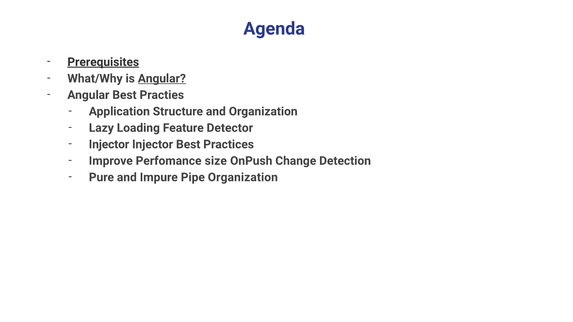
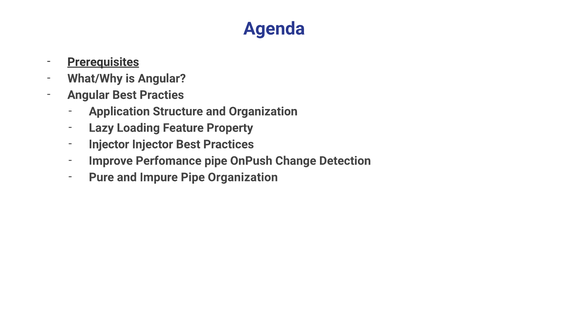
Angular underline: present -> none (162, 79)
Detector: Detector -> Property (230, 128)
Perfomance size: size -> pipe (216, 161)
